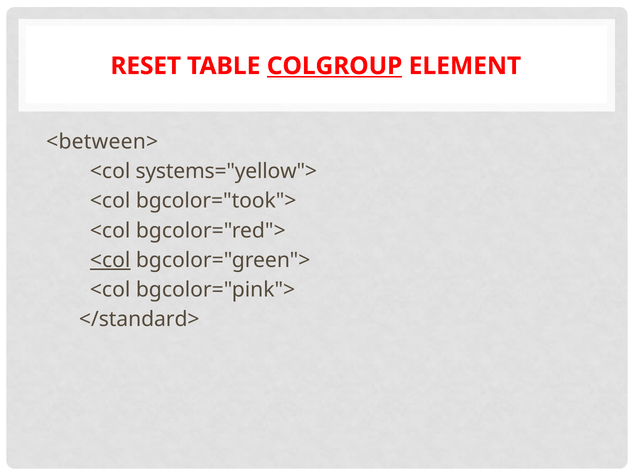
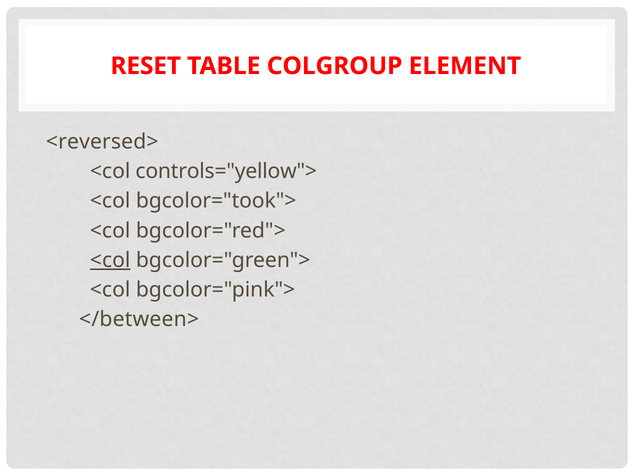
COLGROUP underline: present -> none (335, 66)
<between>: <between> -> <reversed> (102, 142)
systems="yellow">: systems="yellow"> -> controls="yellow"> (226, 172)
</standard>: </standard> -> </between> (139, 320)
